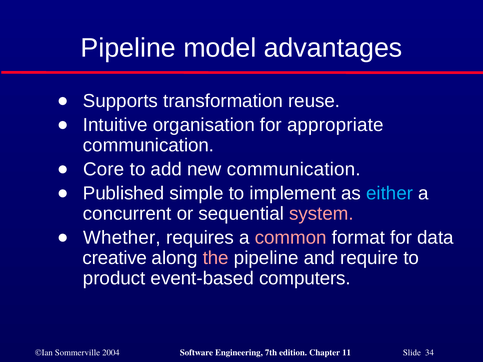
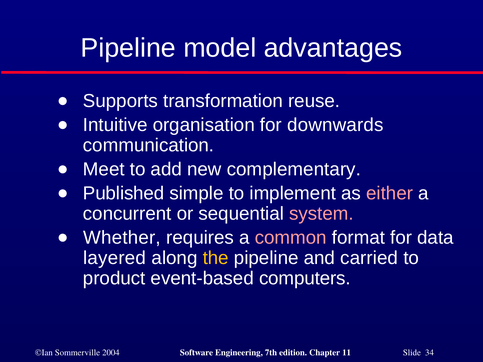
appropriate: appropriate -> downwards (335, 125)
Core: Core -> Meet (104, 169)
new communication: communication -> complementary (294, 169)
either colour: light blue -> pink (390, 193)
creative: creative -> layered (115, 258)
the colour: pink -> yellow (216, 258)
require: require -> carried (369, 258)
